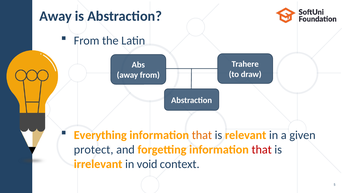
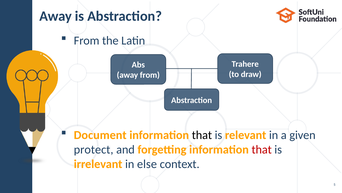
Everything: Everything -> Document (100, 135)
that colour: orange -> black (202, 135)
void: void -> else (147, 164)
